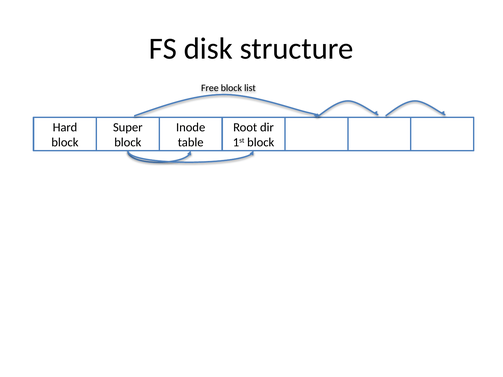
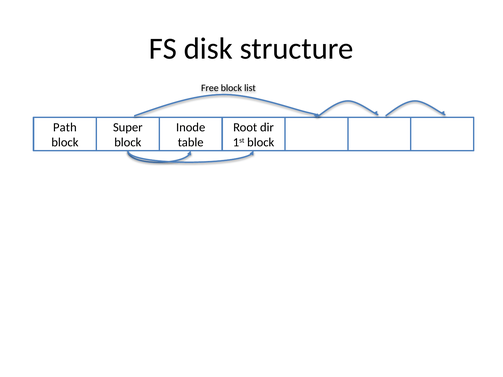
Hard: Hard -> Path (65, 127)
